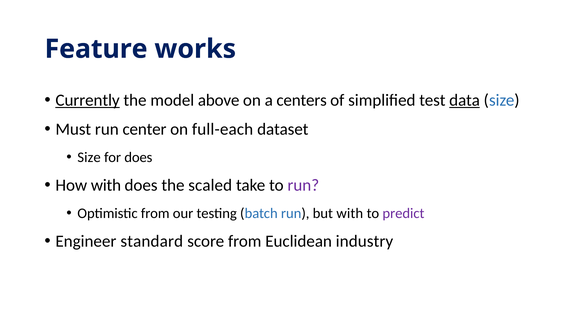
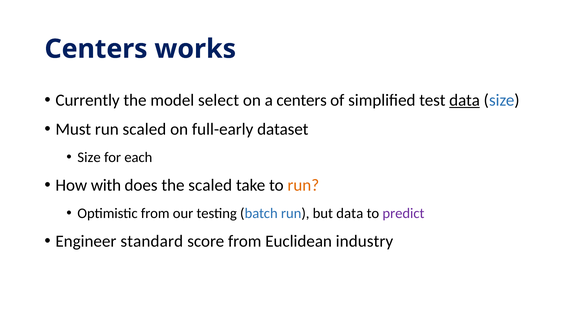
Feature: Feature -> Centers (96, 49)
Currently underline: present -> none (88, 100)
above: above -> select (219, 100)
run center: center -> scaled (144, 130)
full-each: full-each -> full-early (223, 130)
for does: does -> each (138, 158)
run colour: purple -> orange (303, 186)
but with: with -> data (350, 214)
